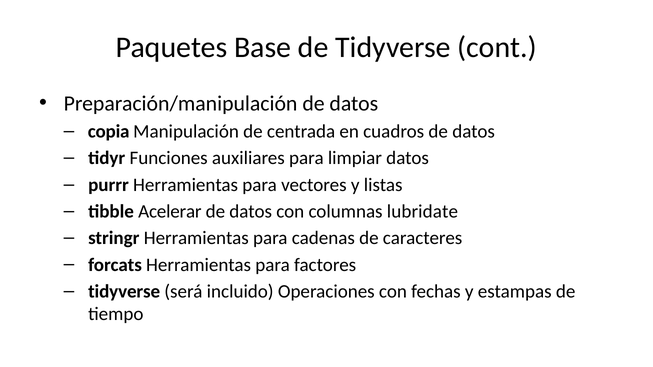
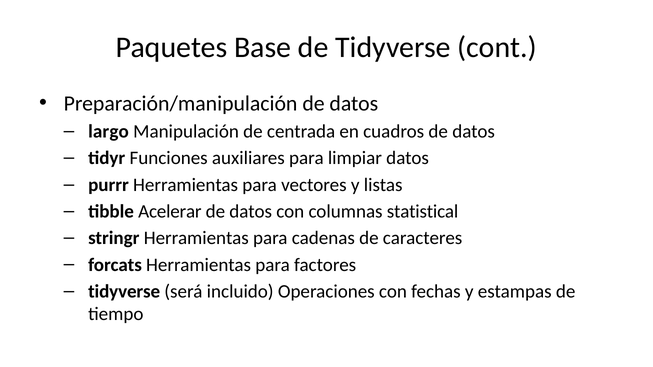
copia: copia -> largo (108, 132)
lubridate: lubridate -> statistical (423, 212)
